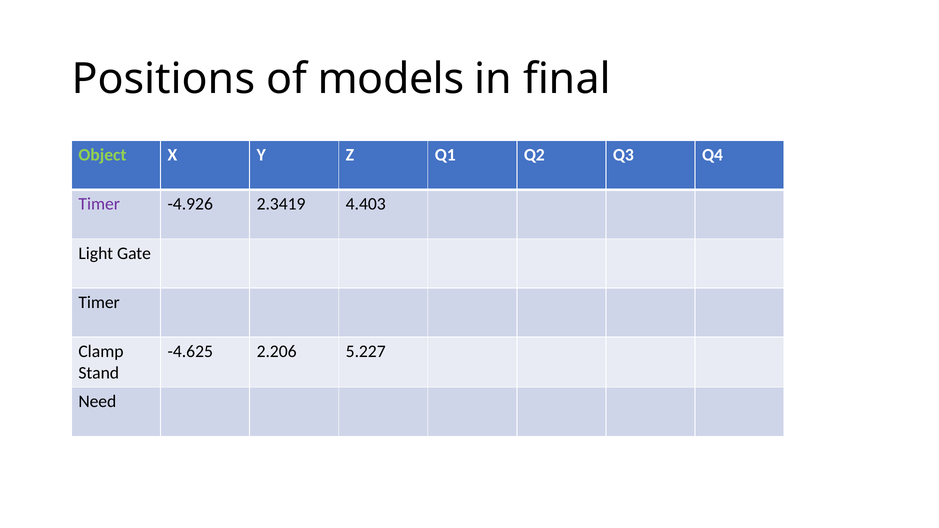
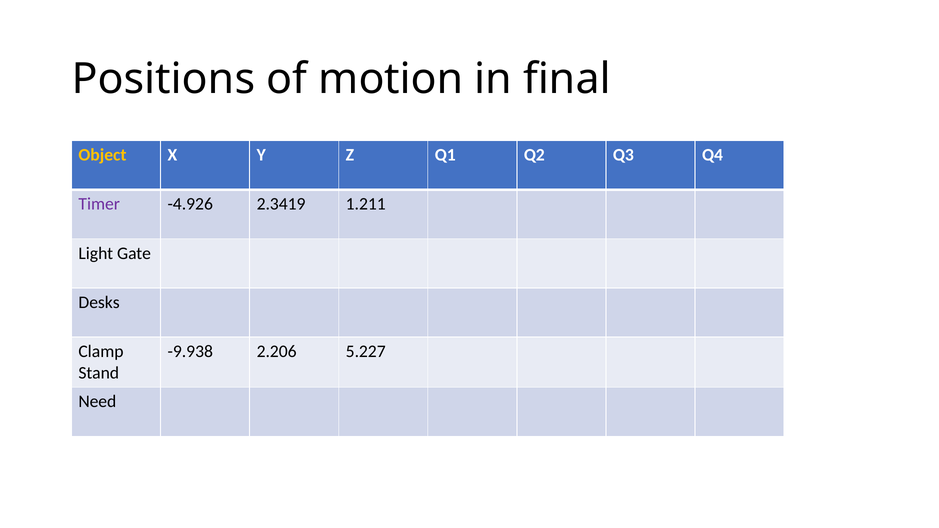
models: models -> motion (391, 79)
Object colour: light green -> yellow (103, 155)
4.403: 4.403 -> 1.211 (366, 204)
Timer: Timer -> Desks (99, 303)
-4.625: -4.625 -> -9.938 (190, 352)
